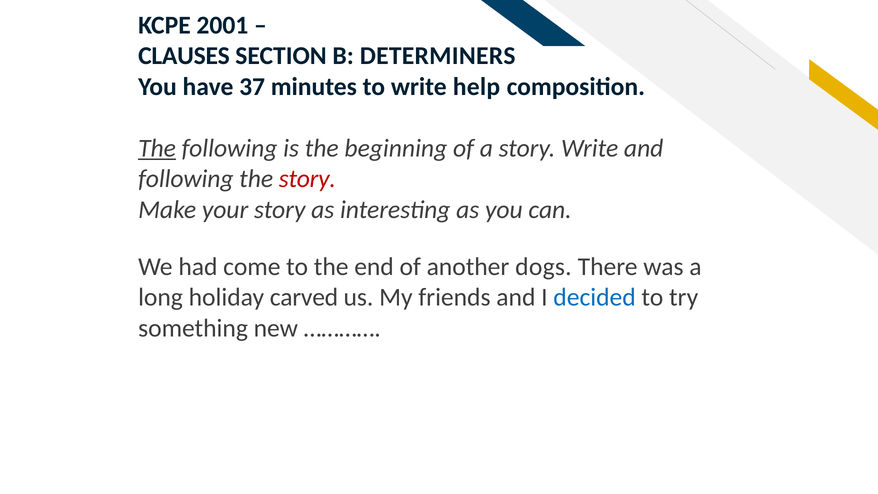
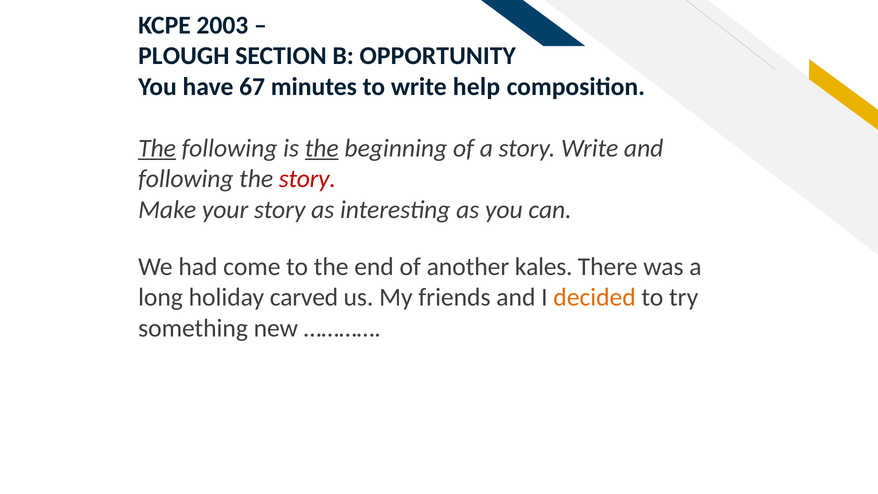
2001: 2001 -> 2003 (222, 25)
CLAUSES: CLAUSES -> PLOUGH (184, 56)
DETERMINERS: DETERMINERS -> OPPORTUNITY (438, 56)
37: 37 -> 67 (252, 87)
the underline: none -> present (322, 148)
dogs: dogs -> kales (544, 267)
decided colour: blue -> orange (595, 297)
